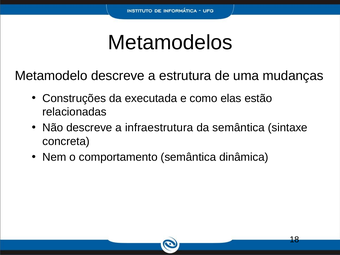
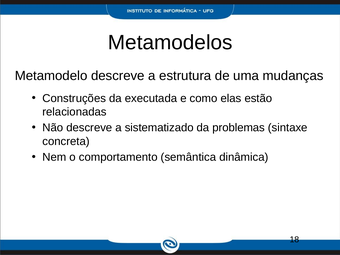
infraestrutura: infraestrutura -> sistematizado (159, 128)
da semântica: semântica -> problemas (239, 128)
